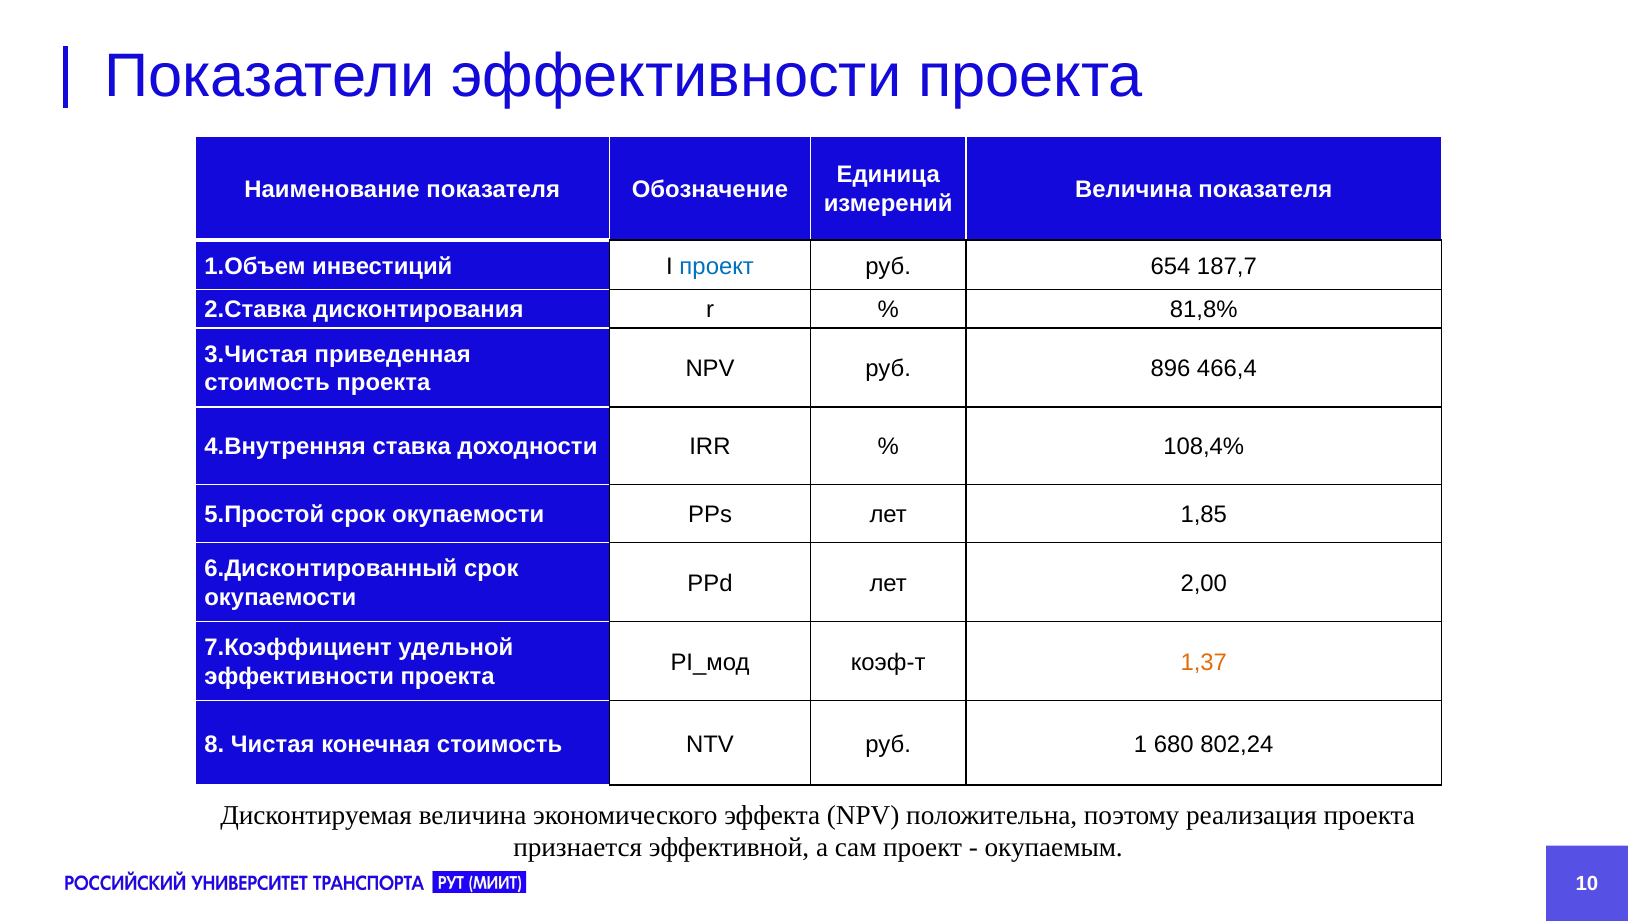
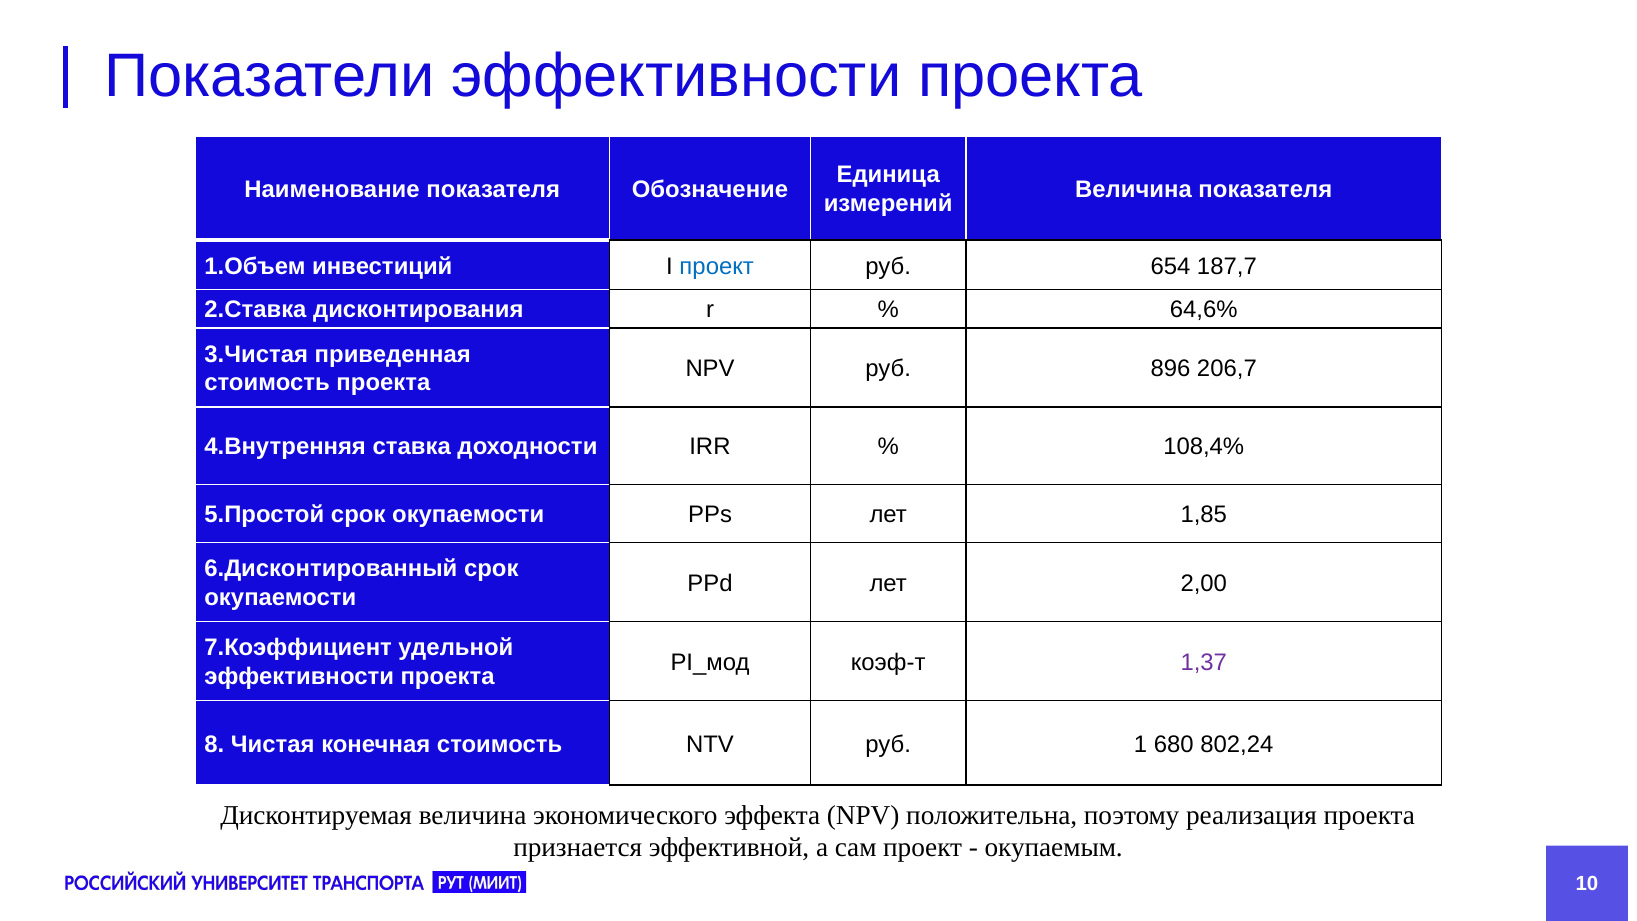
81,8%: 81,8% -> 64,6% (1204, 310)
466,4: 466,4 -> 206,7 (1227, 369)
1,37 colour: orange -> purple (1204, 662)
